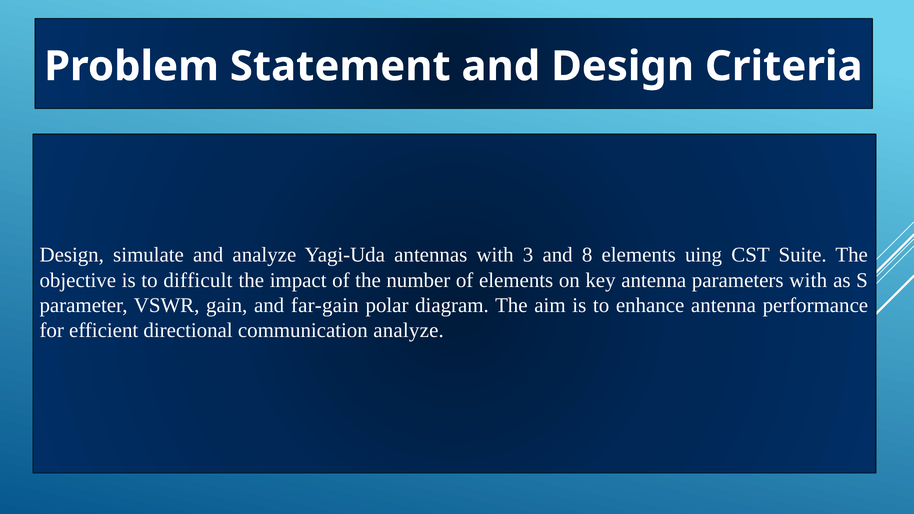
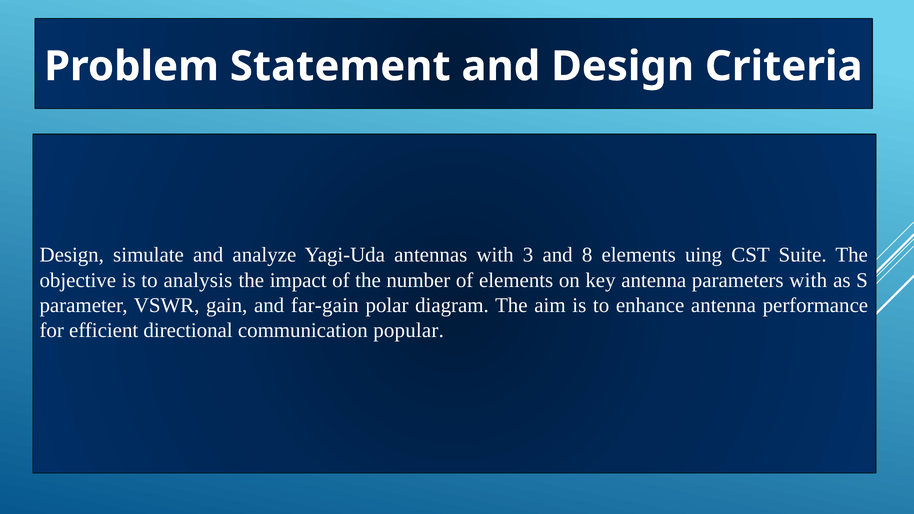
difficult: difficult -> analysis (198, 280)
communication analyze: analyze -> popular (409, 330)
